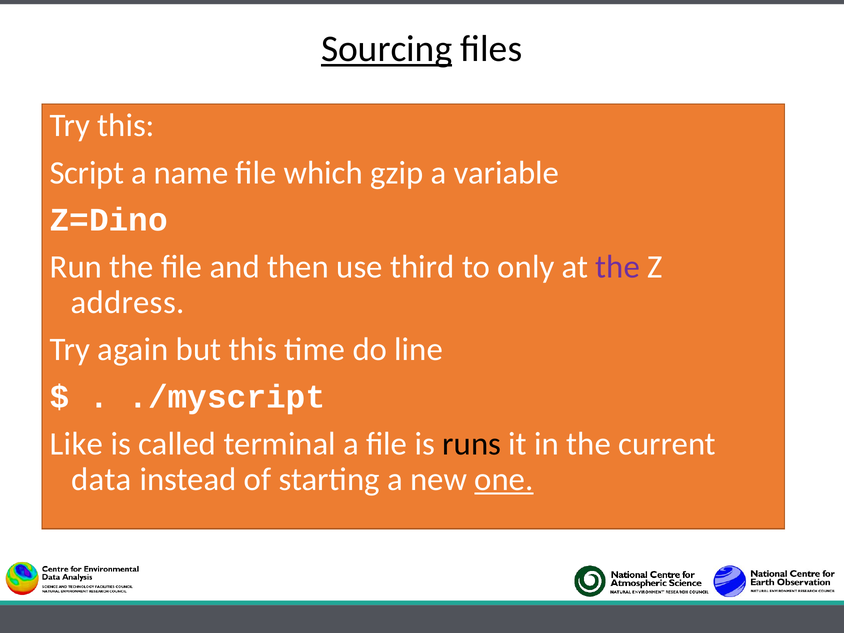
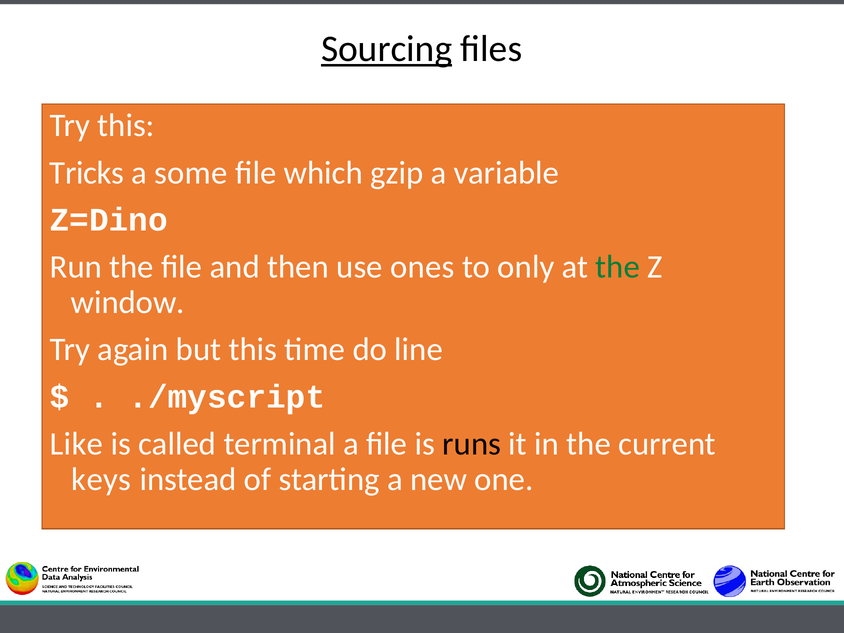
Script: Script -> Tricks (87, 173)
name: name -> some (191, 173)
third: third -> ones (422, 267)
the colour: purple -> green (618, 267)
address: address -> window (128, 302)
data: data -> keys (101, 479)
one underline: present -> none (504, 479)
